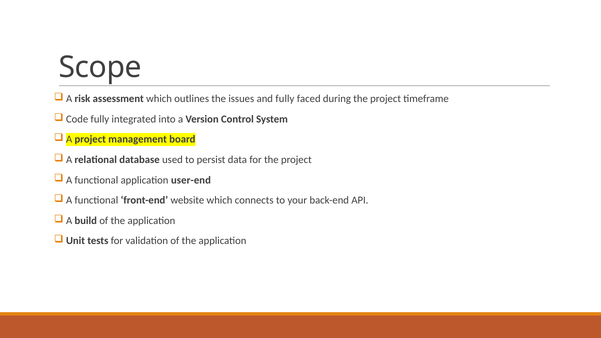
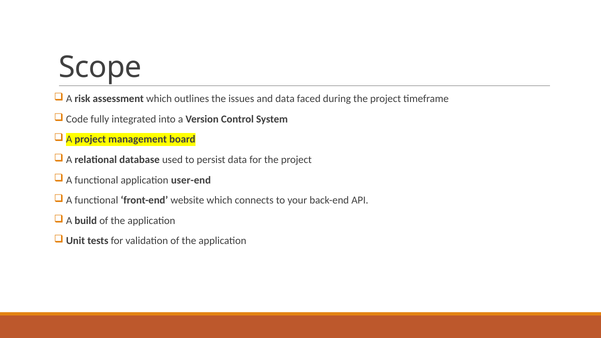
and fully: fully -> data (285, 99)
